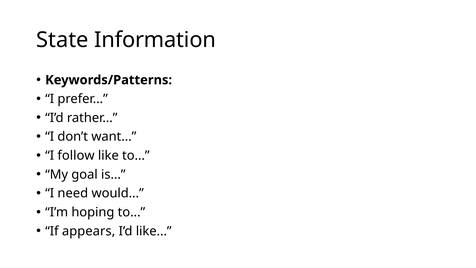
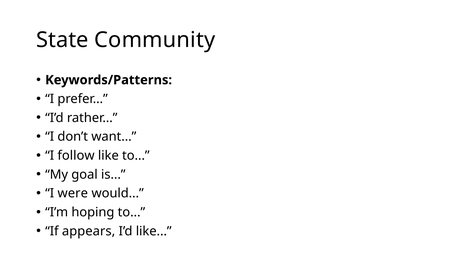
Information: Information -> Community (155, 40)
need: need -> were (73, 193)
